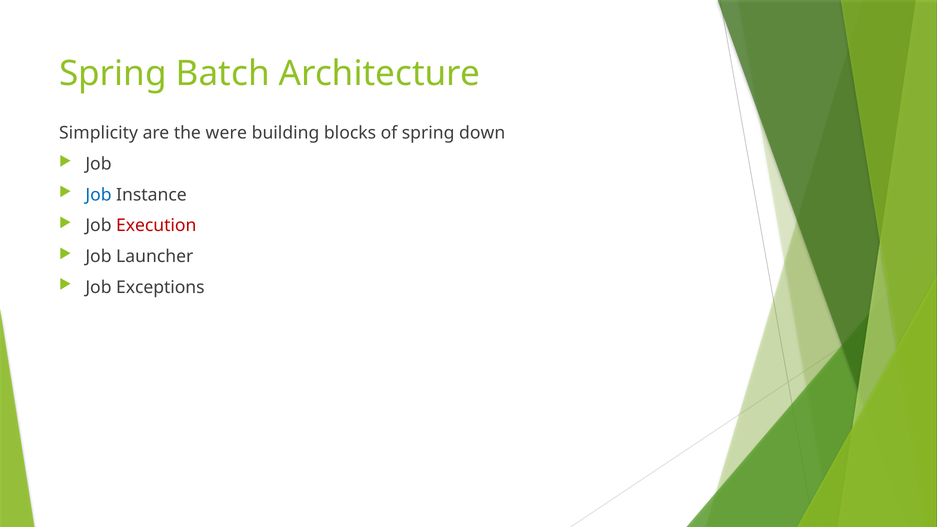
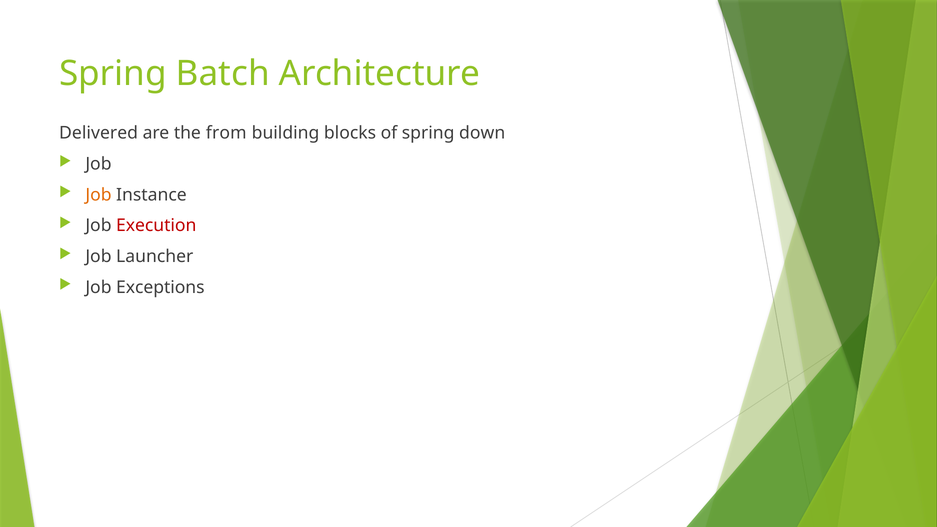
Simplicity: Simplicity -> Delivered (99, 133)
were: were -> from (226, 133)
Job colour: blue -> orange (99, 195)
